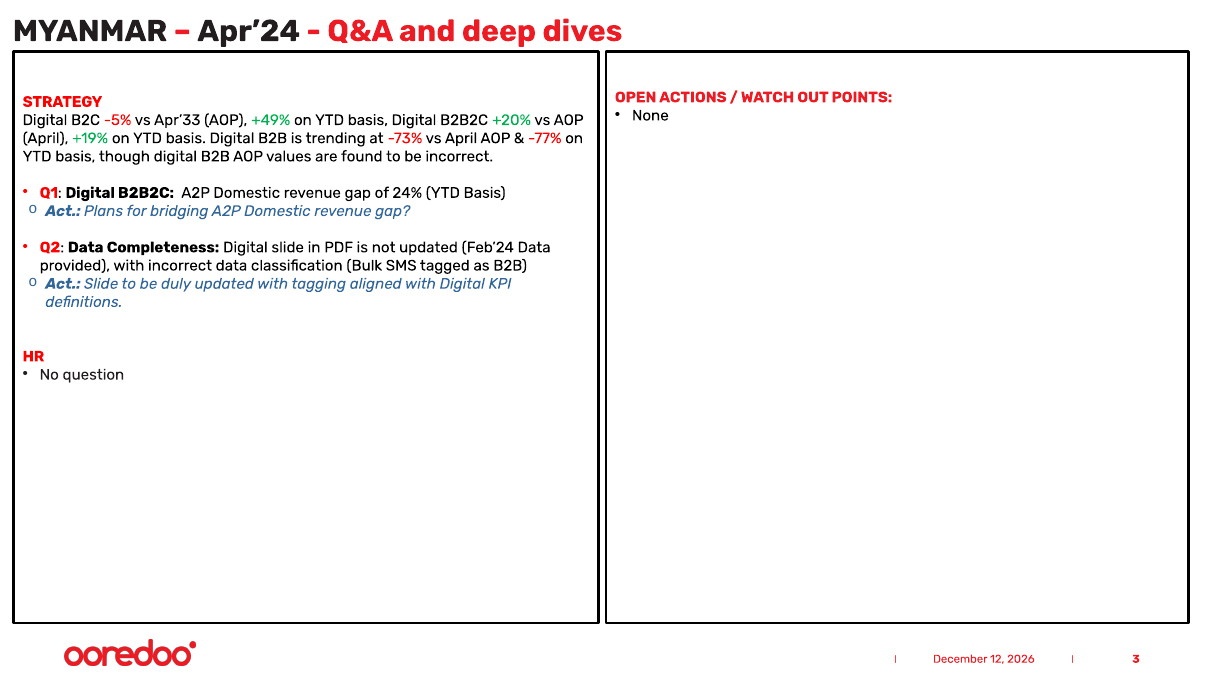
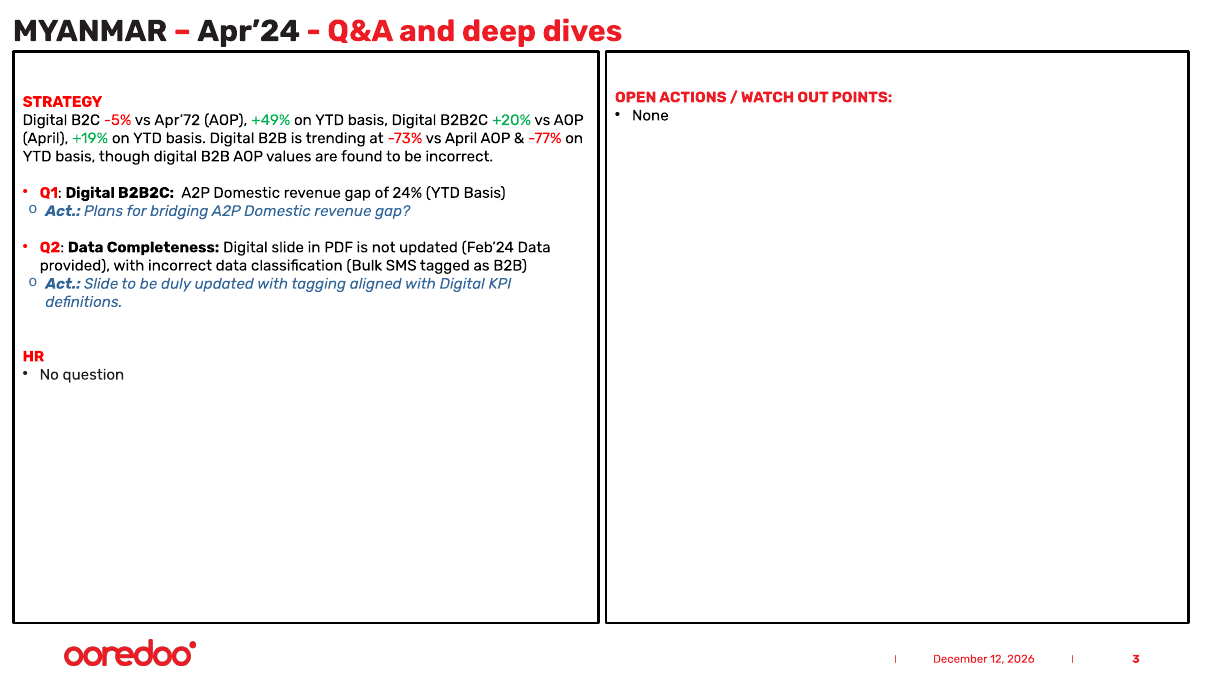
Apr’33: Apr’33 -> Apr’72 (177, 120)
